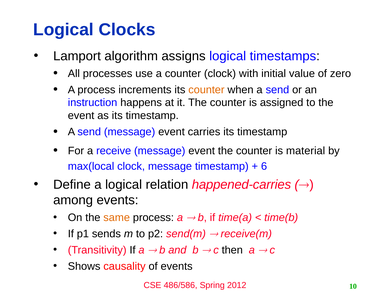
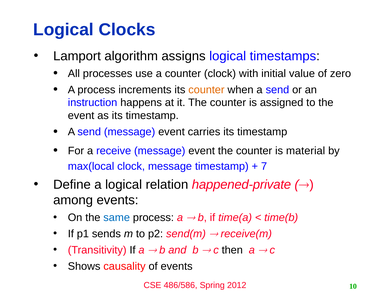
6: 6 -> 7 (264, 167)
happened-carries: happened-carries -> happened-private (241, 185)
same colour: orange -> blue (117, 218)
